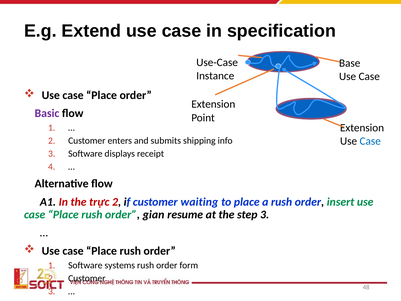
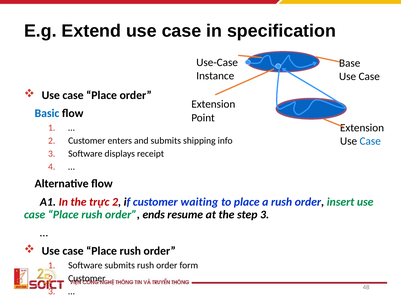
Basic colour: purple -> blue (47, 113)
gian: gian -> ends (154, 214)
Software systems: systems -> submits (120, 265)
